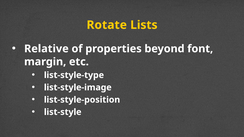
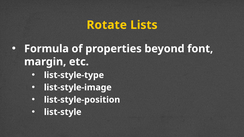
Relative: Relative -> Formula (46, 49)
